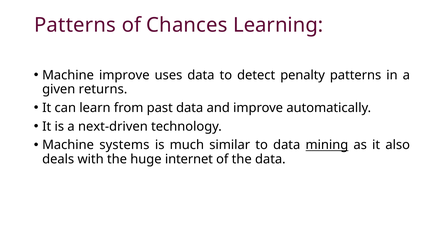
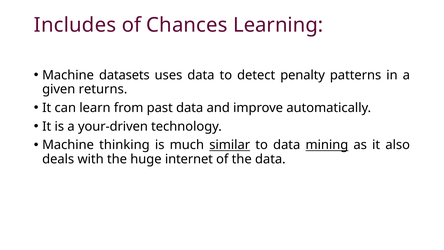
Patterns: Patterns -> Includes (75, 25)
Machine improve: improve -> datasets (124, 75)
next-driven: next-driven -> your-driven (113, 126)
systems: systems -> thinking (124, 145)
similar underline: none -> present (230, 145)
